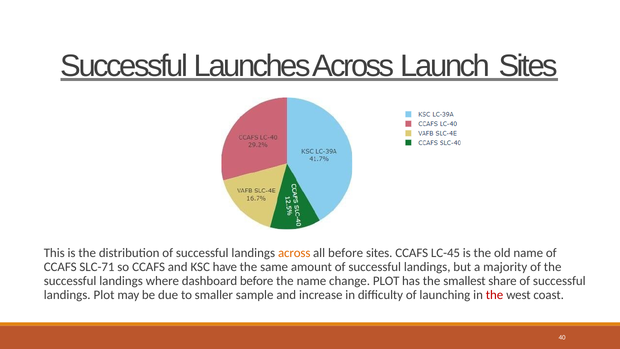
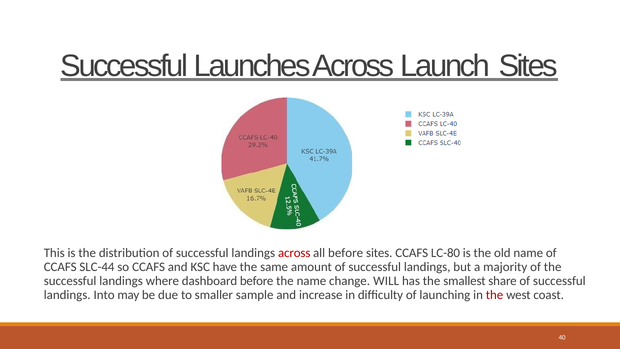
across colour: orange -> red (294, 253)
LC-45: LC-45 -> LC-80 (445, 253)
SLC-71: SLC-71 -> SLC-44 (97, 267)
change PLOT: PLOT -> WILL (386, 281)
landings Plot: Plot -> Into (104, 295)
